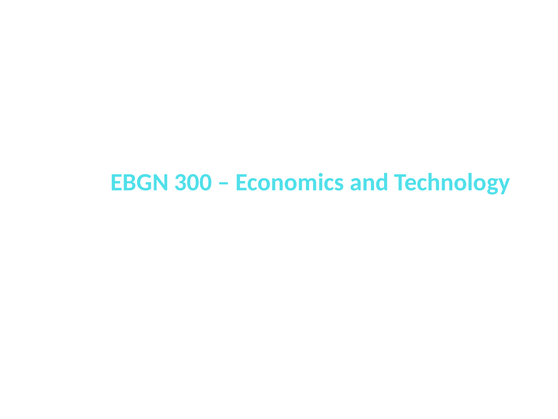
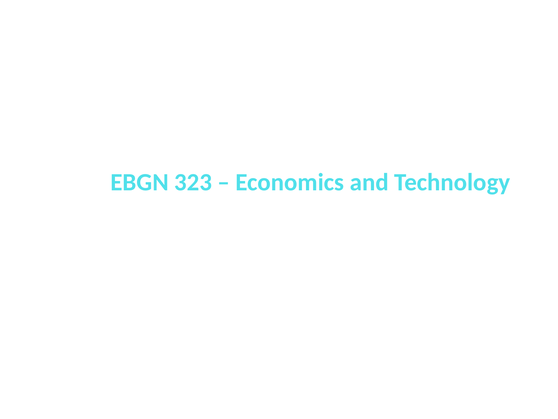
300: 300 -> 323 (193, 182)
